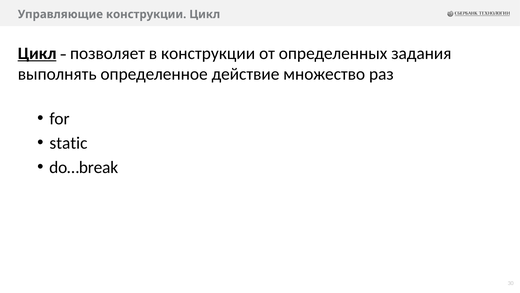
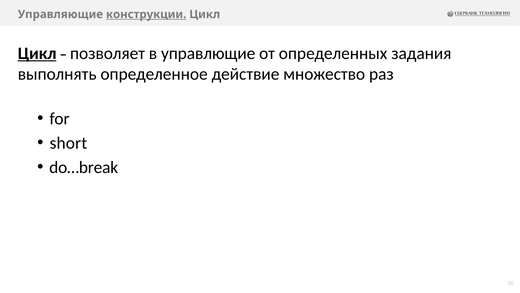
конструкции underline: none -> present (146, 14)
в конструкции: конструкции -> управлющие (208, 53)
static: static -> short (68, 143)
